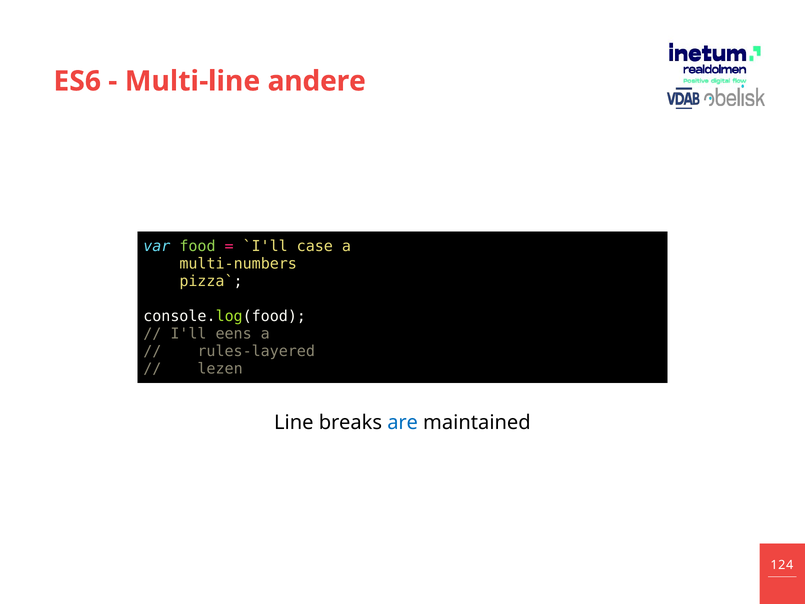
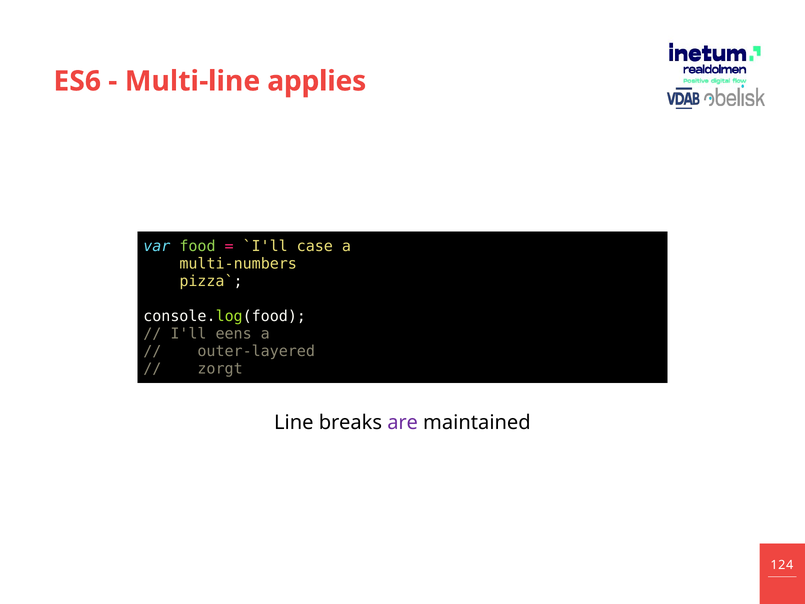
andere: andere -> applies (317, 81)
rules-layered: rules-layered -> outer-layered (256, 351)
lezen: lezen -> zorgt (220, 368)
are colour: blue -> purple (403, 423)
